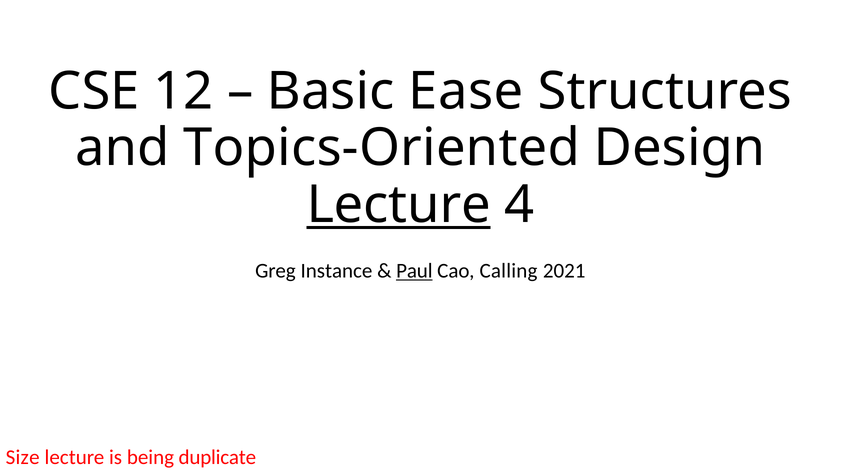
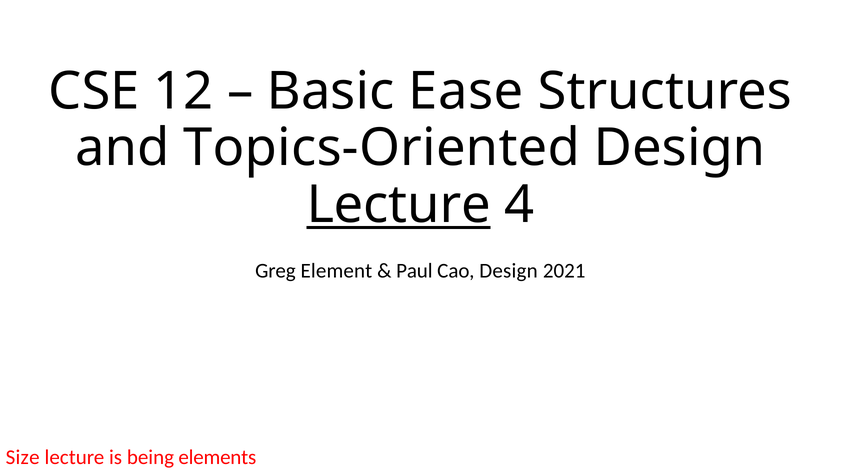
Instance: Instance -> Element (336, 271)
Paul underline: present -> none (414, 271)
Cao Calling: Calling -> Design (509, 271)
duplicate: duplicate -> elements (217, 457)
